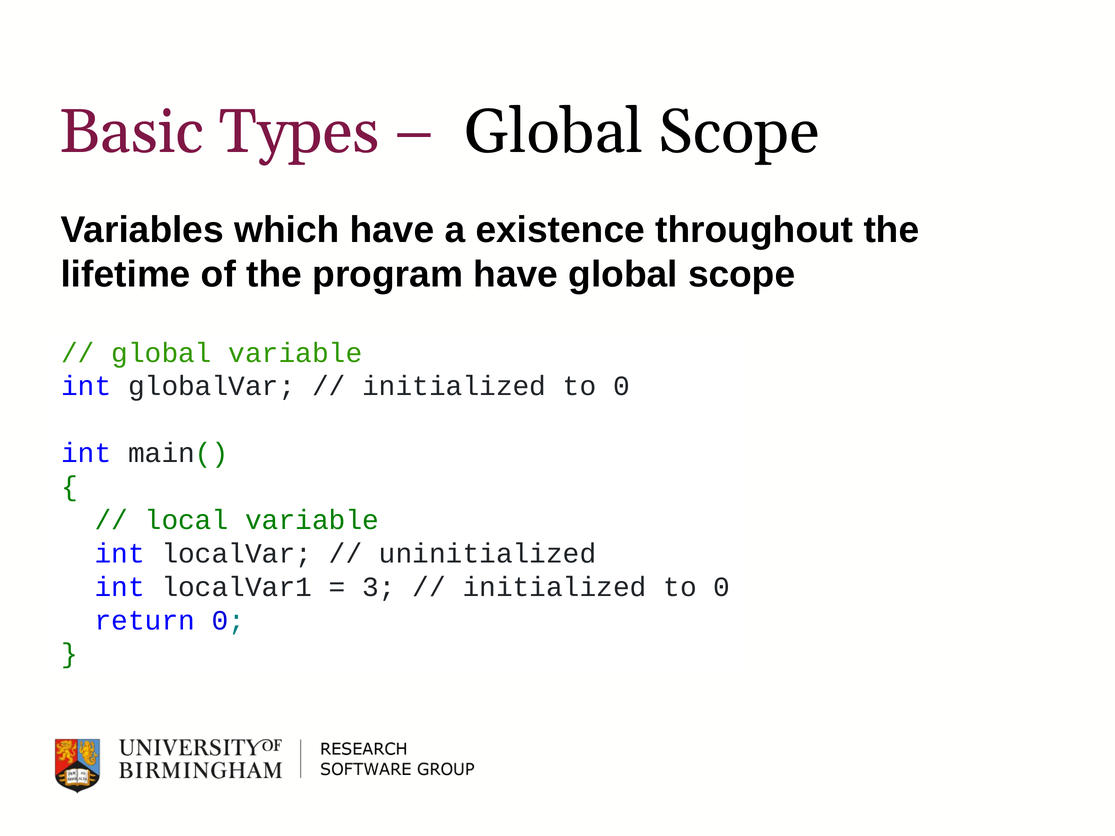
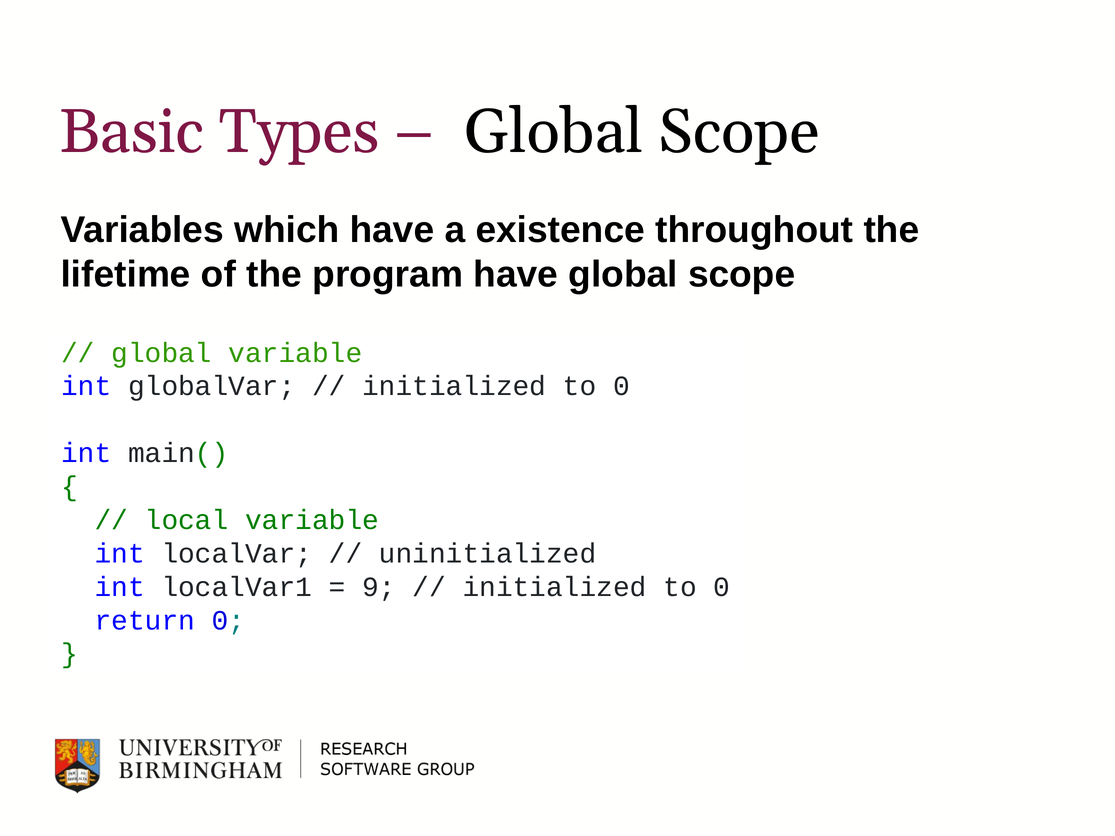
3: 3 -> 9 (379, 587)
